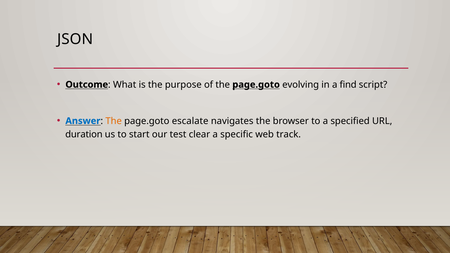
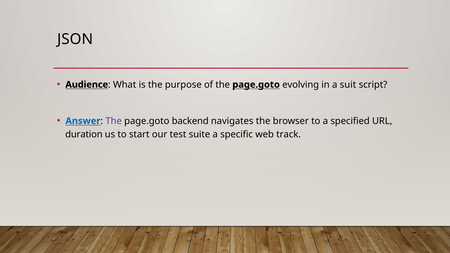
Outcome: Outcome -> Audience (87, 85)
find: find -> suit (348, 85)
The colour: orange -> purple (114, 121)
escalate: escalate -> backend (190, 121)
clear: clear -> suite (199, 134)
